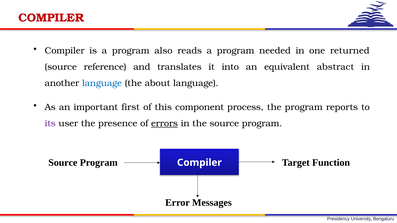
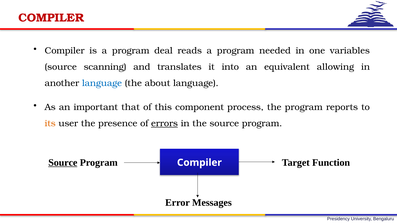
also: also -> deal (163, 51)
returned: returned -> variables (350, 51)
reference: reference -> scanning (105, 67)
abstract: abstract -> allowing (335, 67)
first: first -> that (131, 107)
its colour: purple -> orange (50, 124)
Source underline: none -> present (63, 163)
